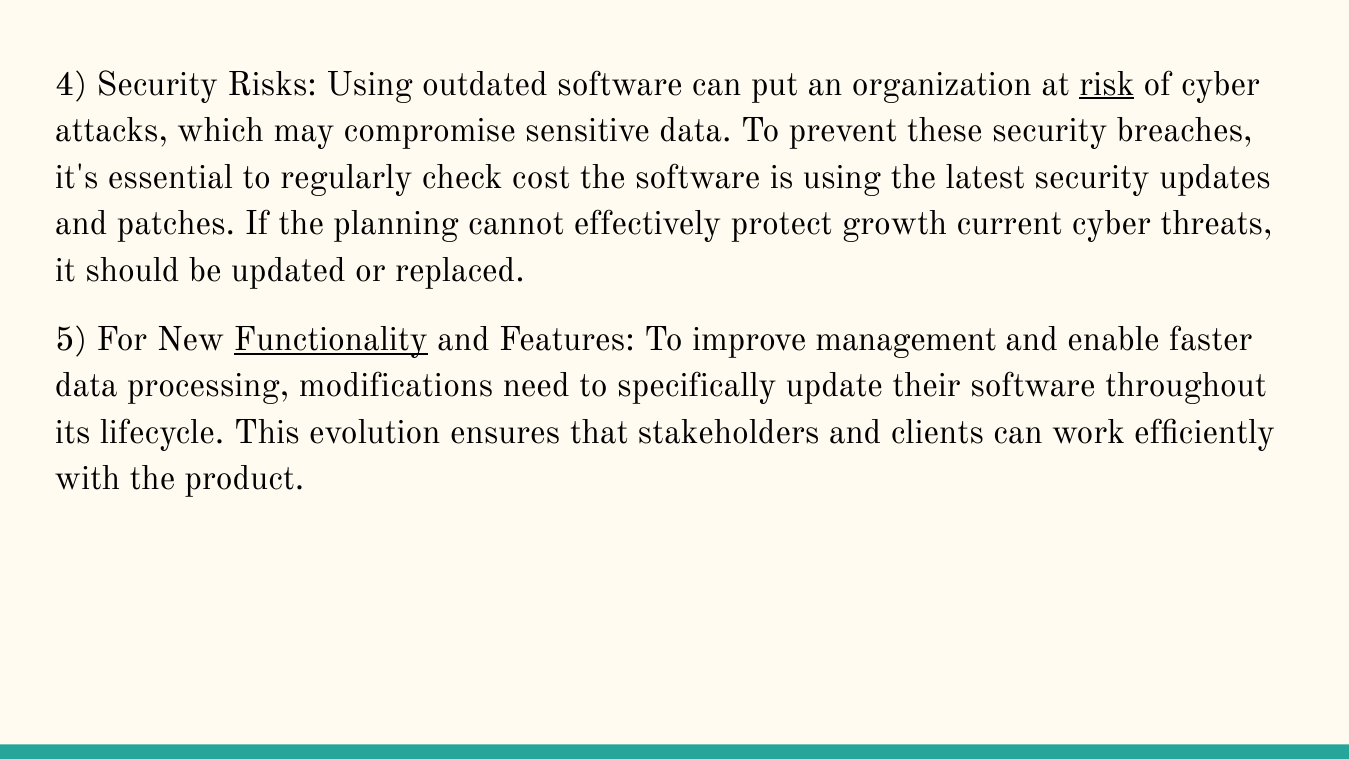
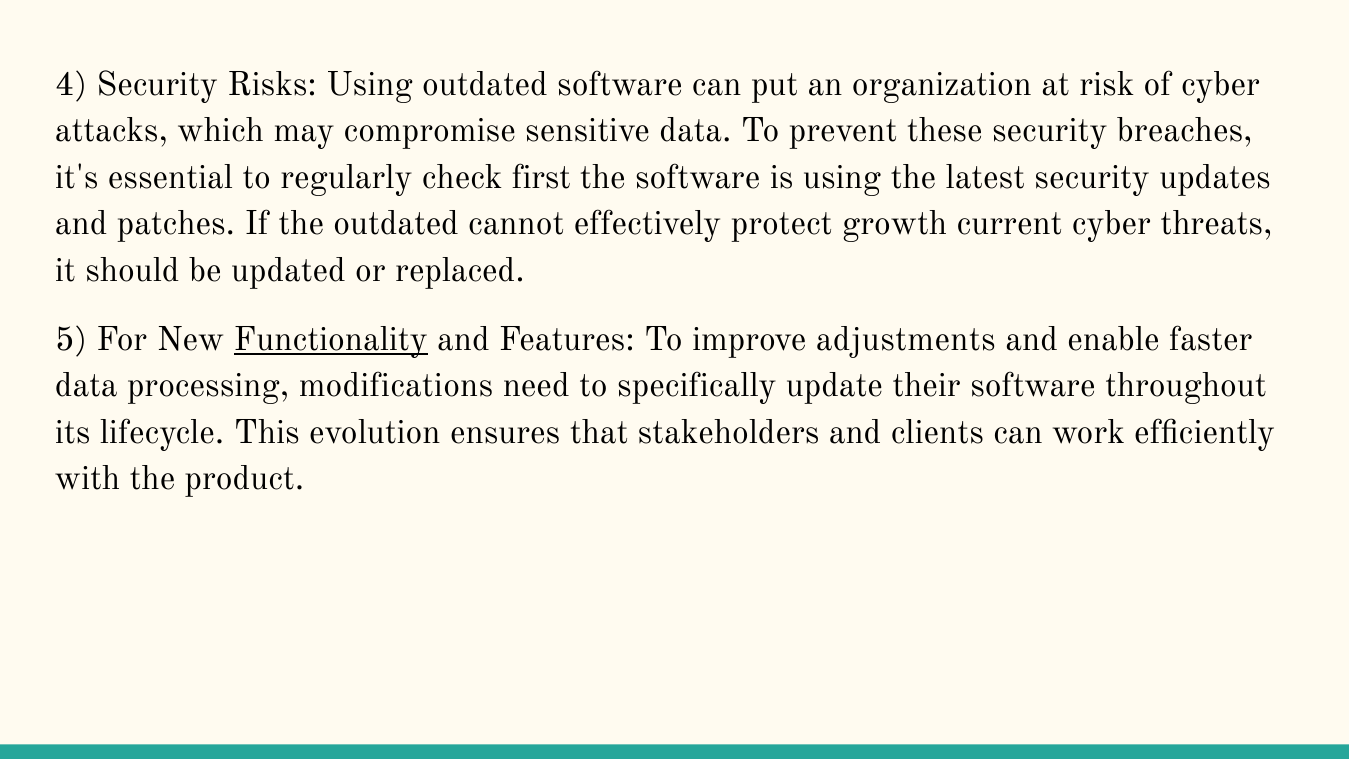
risk underline: present -> none (1107, 84)
cost: cost -> first (541, 177)
the planning: planning -> outdated (396, 224)
management: management -> adjustments (906, 339)
